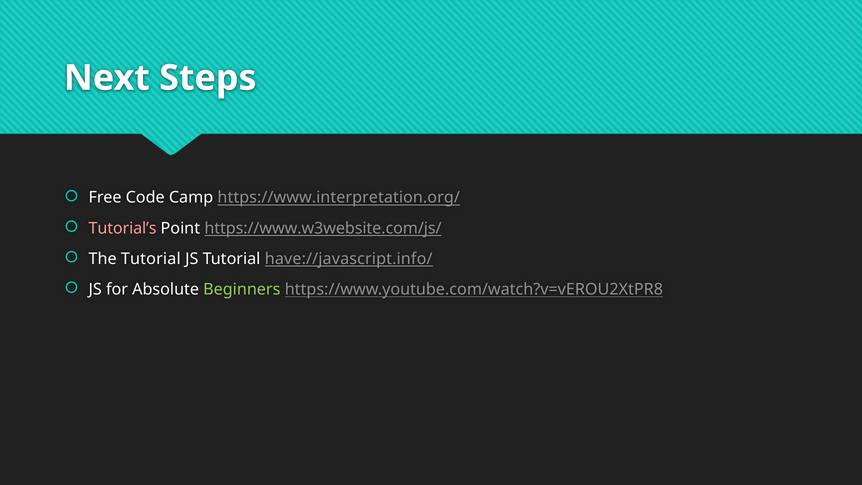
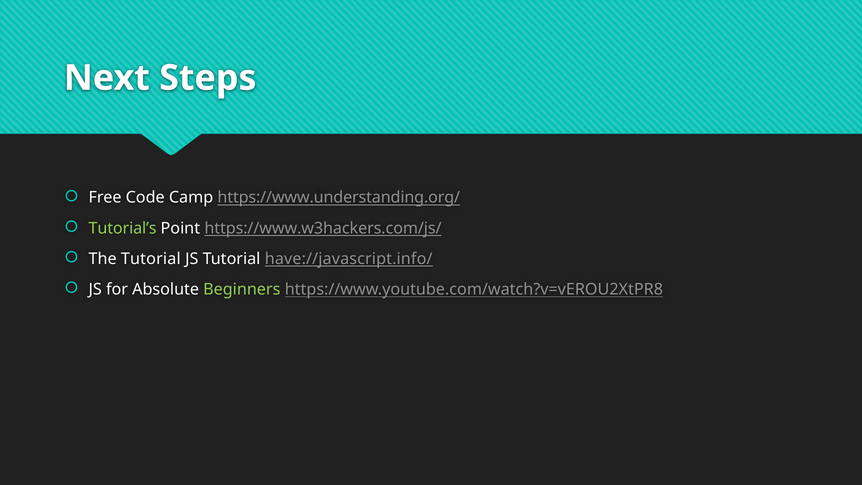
https://www.interpretation.org/: https://www.interpretation.org/ -> https://www.understanding.org/ (339, 198)
Tutorial’s colour: pink -> light green (123, 228)
https://www.w3website.com/js/: https://www.w3website.com/js/ -> https://www.w3hackers.com/js/ (323, 228)
